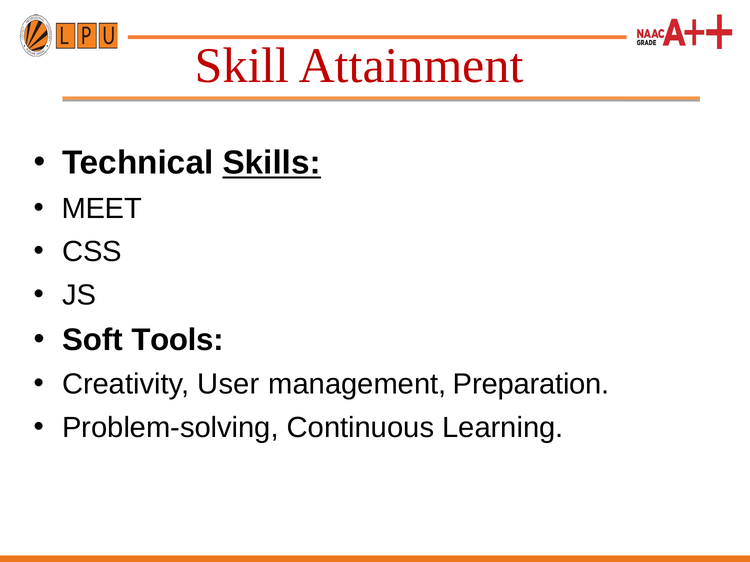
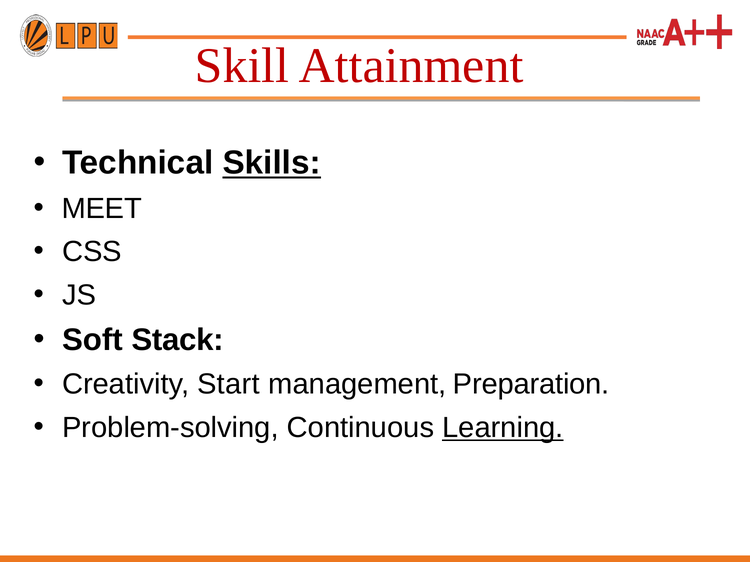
Tools: Tools -> Stack (178, 340)
User: User -> Start (228, 385)
Learning underline: none -> present (503, 428)
